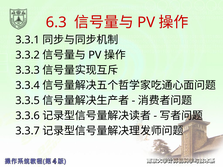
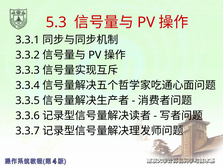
6.3: 6.3 -> 5.3 (56, 22)
